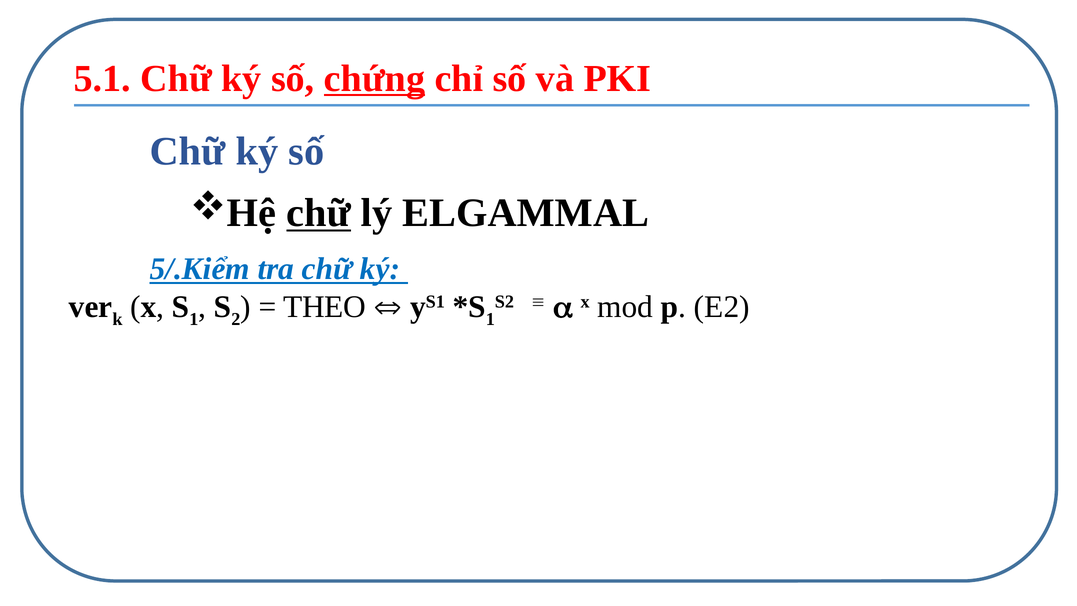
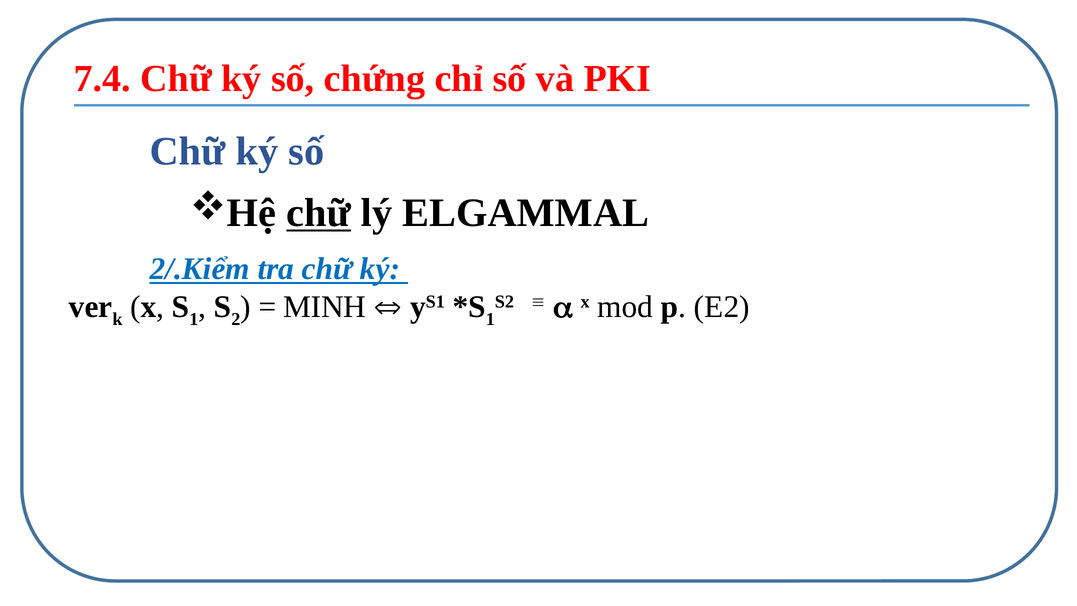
5.1: 5.1 -> 7.4 (102, 79)
chứng underline: present -> none (375, 79)
5/.Kiểm: 5/.Kiểm -> 2/.Kiểm (200, 269)
THEO: THEO -> MINH (325, 307)
